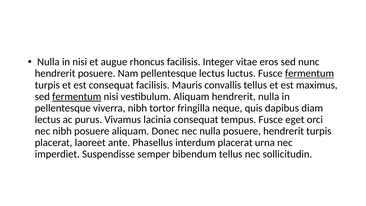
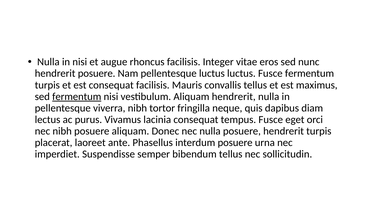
pellentesque lectus: lectus -> luctus (212, 73)
fermentum underline: present -> none (310, 73)
interdum placerat: placerat -> posuere (235, 143)
